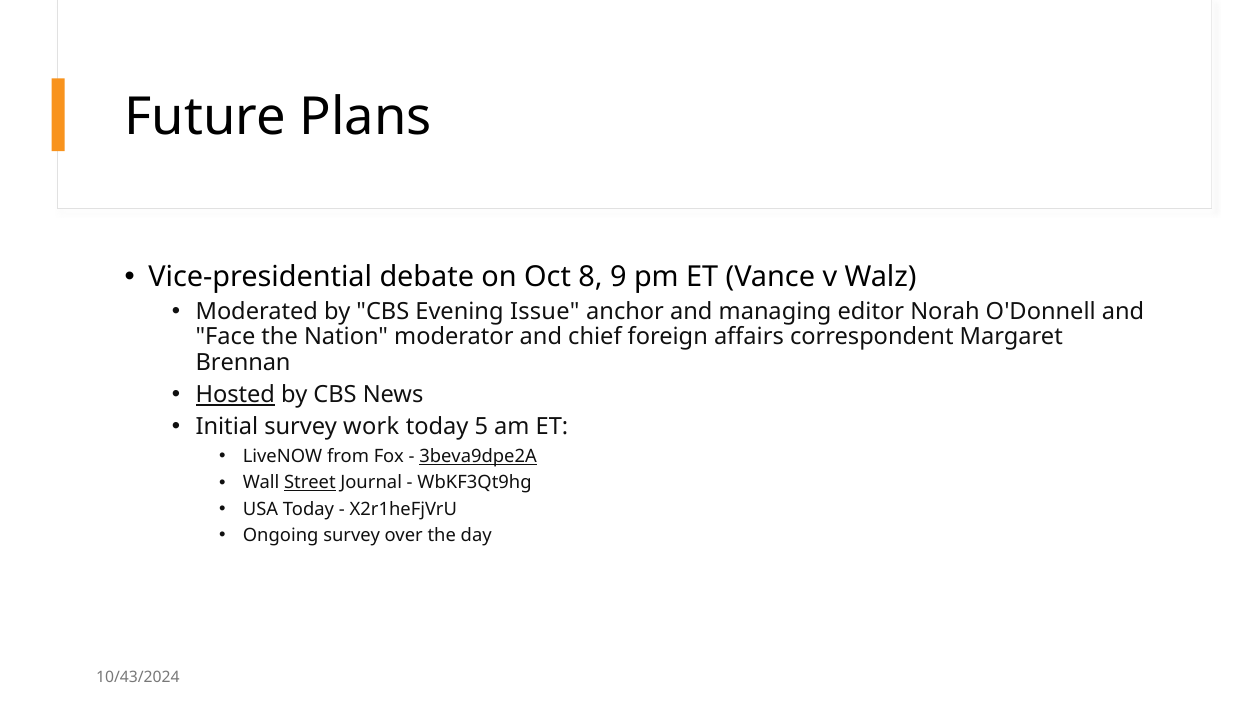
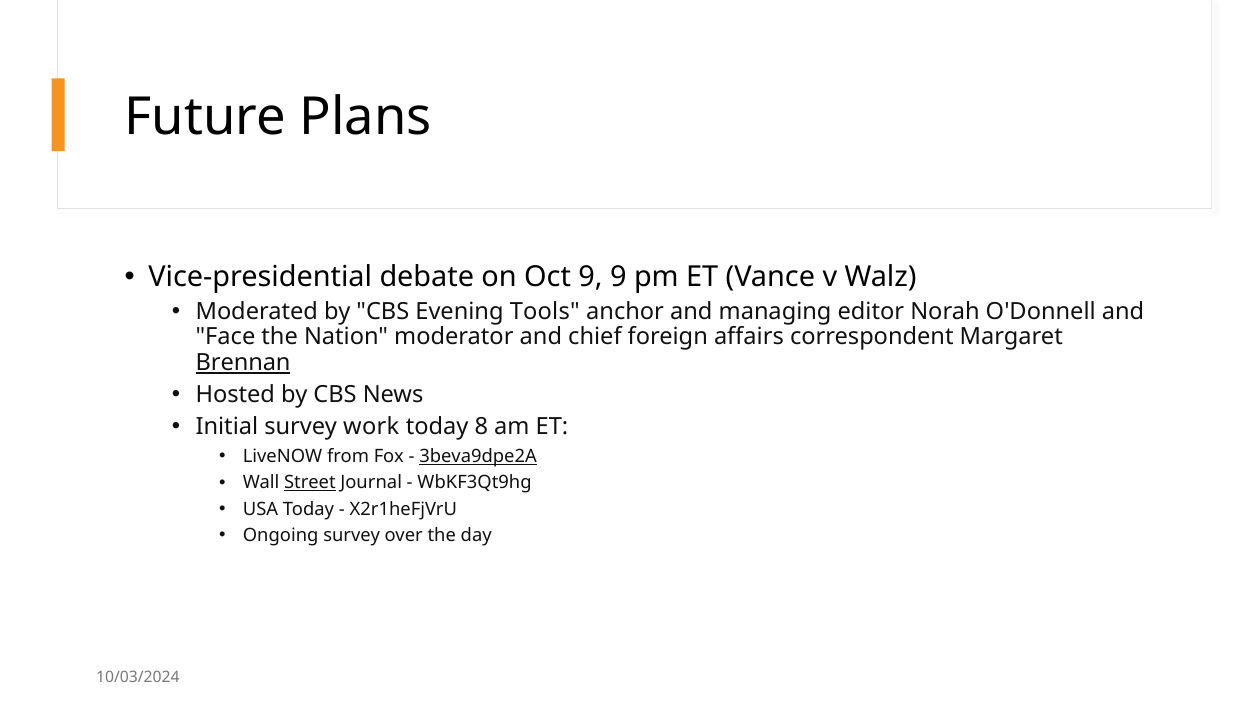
Oct 8: 8 -> 9 (590, 277)
Issue: Issue -> Tools (545, 312)
Brennan underline: none -> present (243, 363)
Hosted underline: present -> none (235, 395)
5: 5 -> 8 (481, 427)
10/43/2024: 10/43/2024 -> 10/03/2024 (138, 677)
